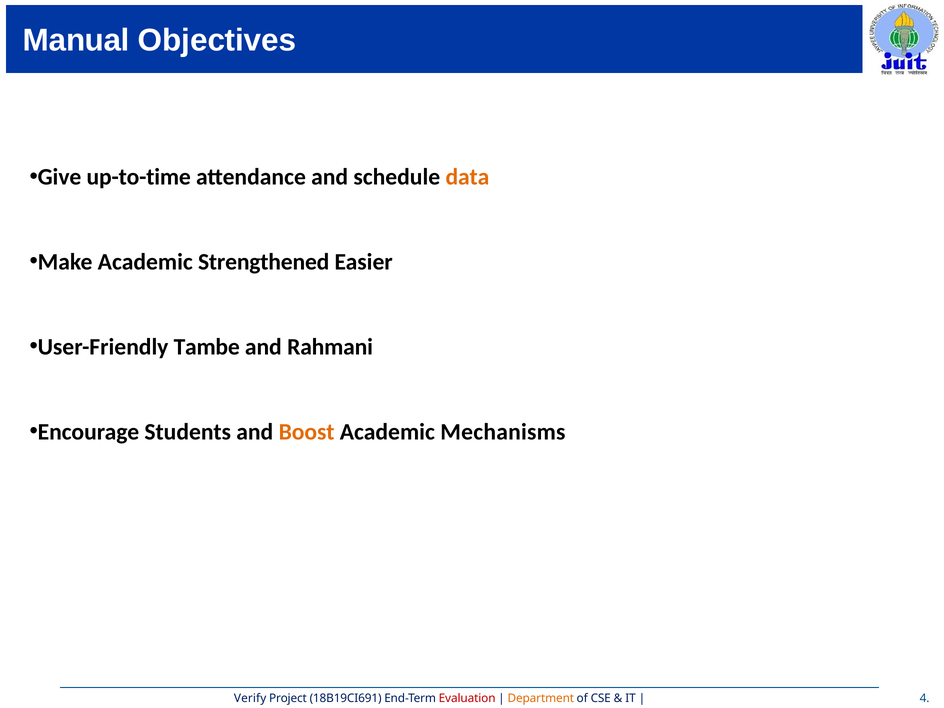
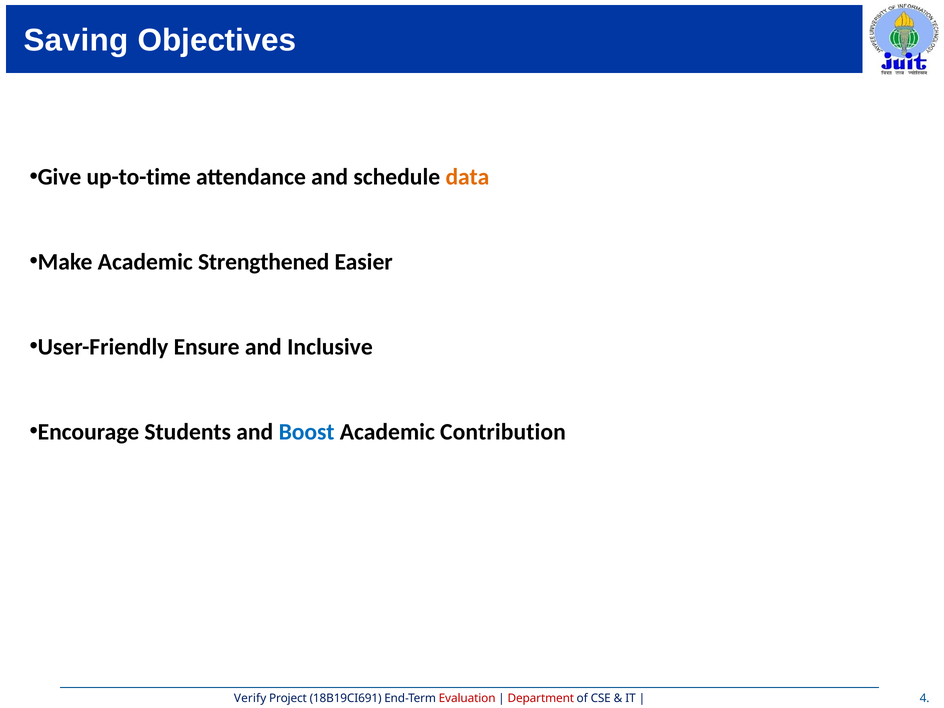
Manual: Manual -> Saving (76, 40)
Tambe: Tambe -> Ensure (207, 347)
Rahmani: Rahmani -> Inclusive (330, 347)
Boost colour: orange -> blue (307, 432)
Mechanisms: Mechanisms -> Contribution (503, 432)
Department colour: orange -> red (541, 699)
